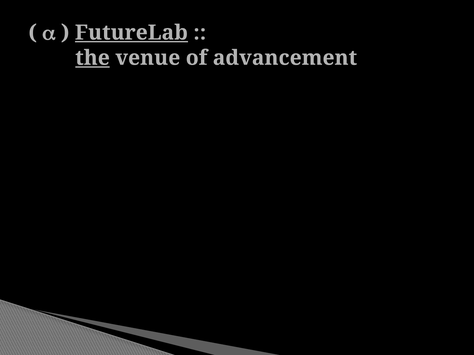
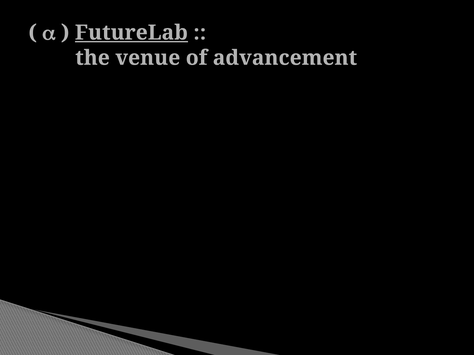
the underline: present -> none (93, 58)
